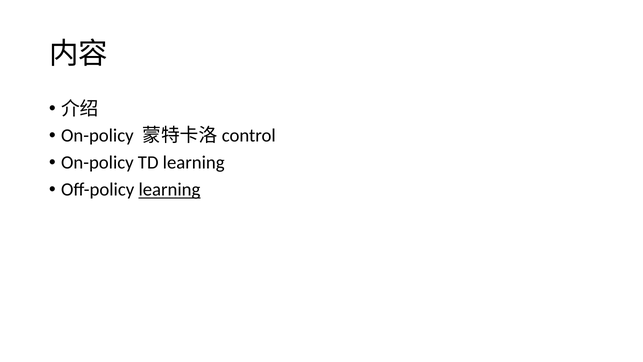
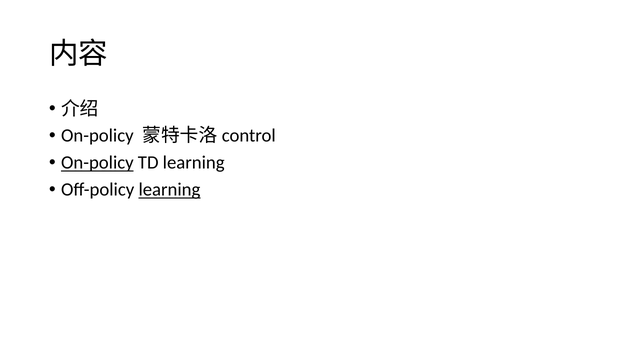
On-policy underline: none -> present (97, 163)
